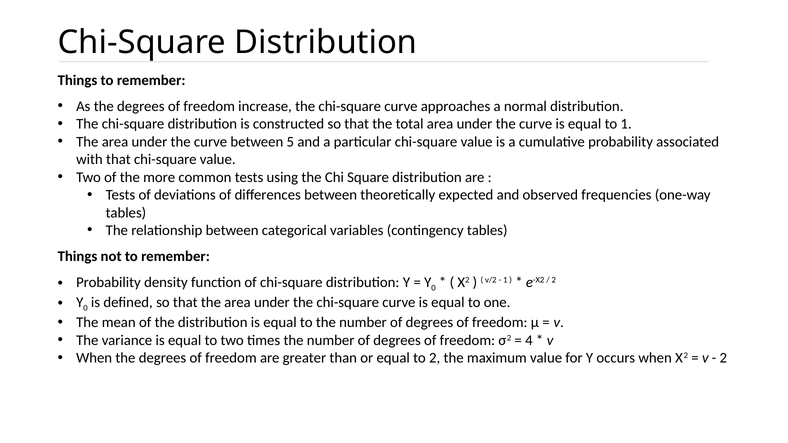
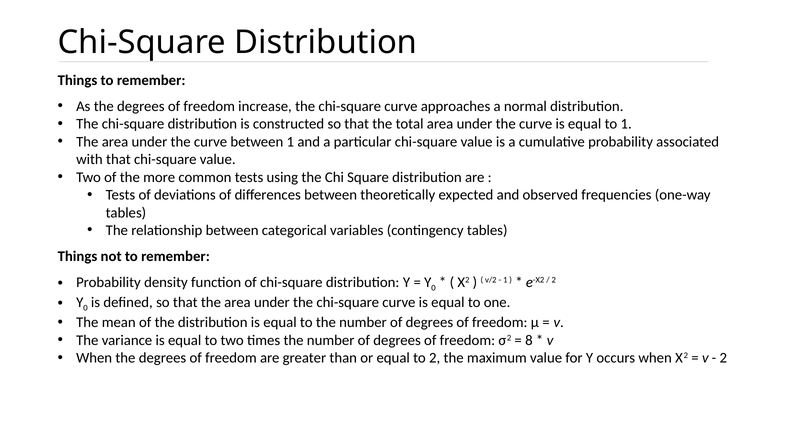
between 5: 5 -> 1 (290, 142)
4: 4 -> 8 (529, 340)
